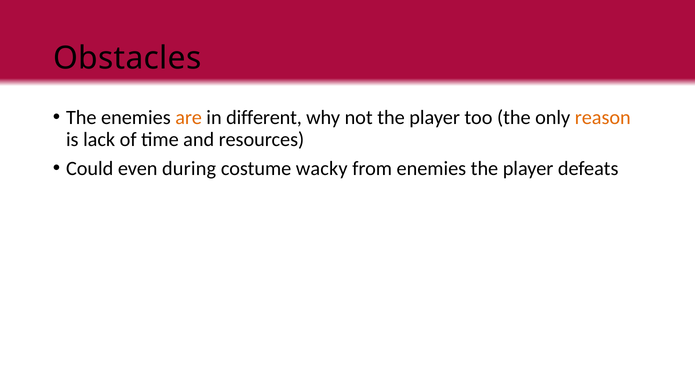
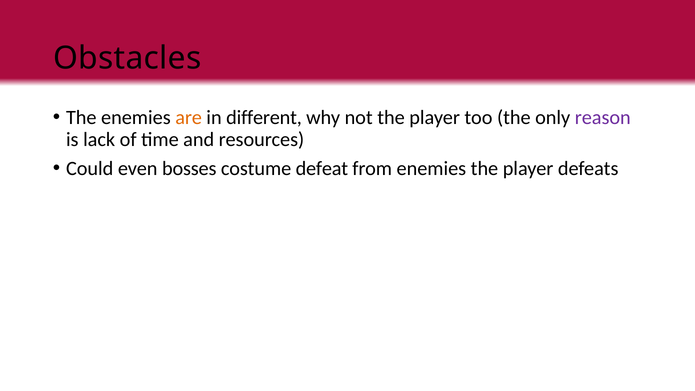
reason colour: orange -> purple (603, 117)
during: during -> bosses (189, 168)
wacky: wacky -> defeat (322, 168)
